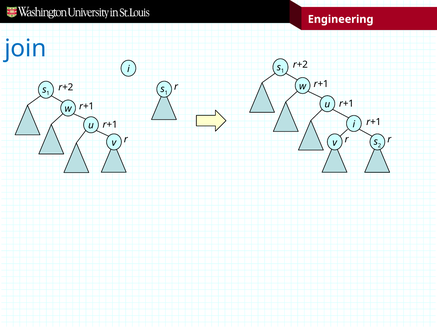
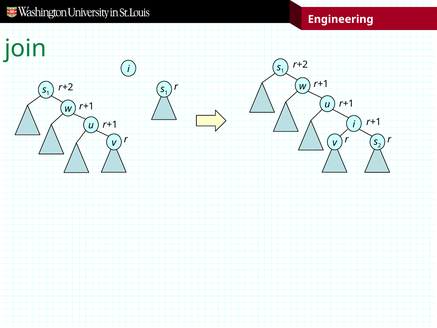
join colour: blue -> green (25, 48)
